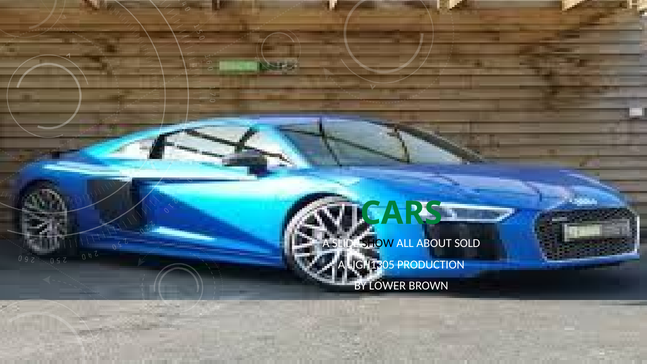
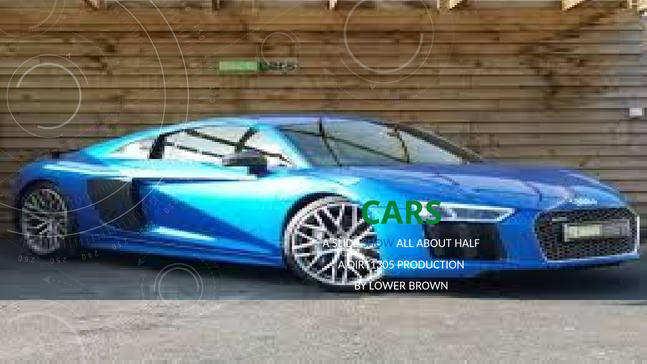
SHOW colour: black -> blue (378, 243)
SOLD: SOLD -> HALF (467, 243)
LIGH1305: LIGH1305 -> DIRT1305 (371, 265)
